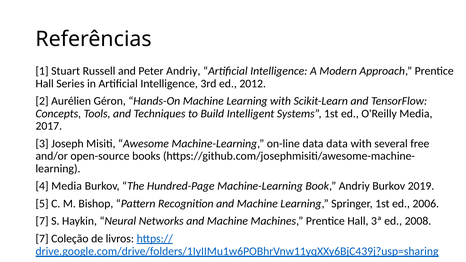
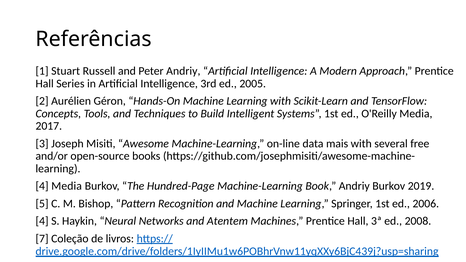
2012: 2012 -> 2005 (253, 84)
data data: data -> mais (337, 144)
7: 7 -> 4 (42, 221)
Networks and Machine: Machine -> Atentem (227, 221)
